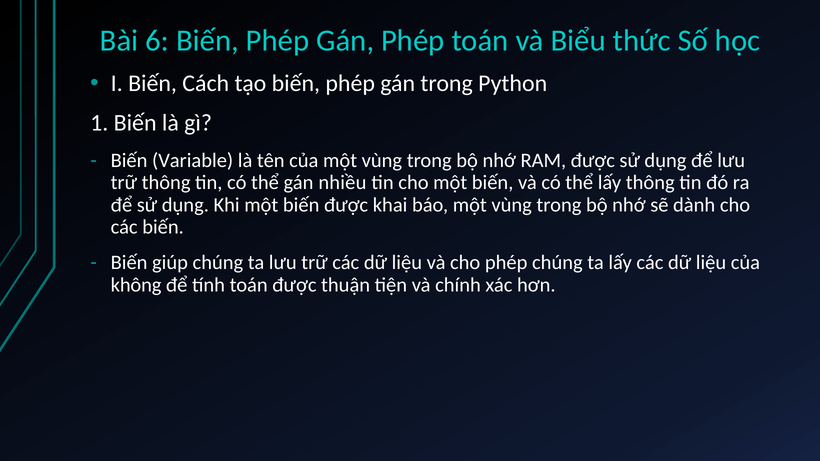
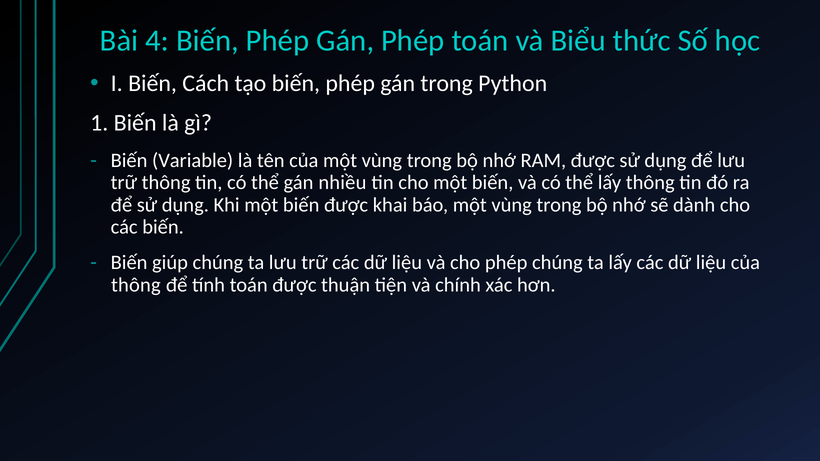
6: 6 -> 4 (157, 41)
không: không -> thông (136, 285)
